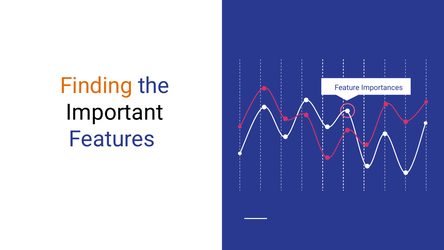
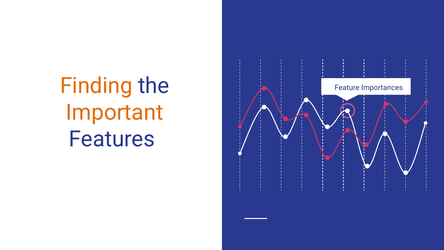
Important colour: black -> orange (115, 112)
